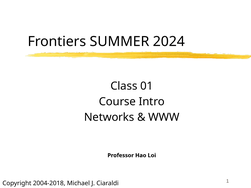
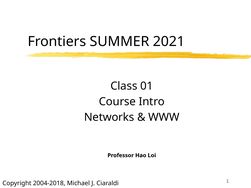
2024: 2024 -> 2021 (169, 42)
